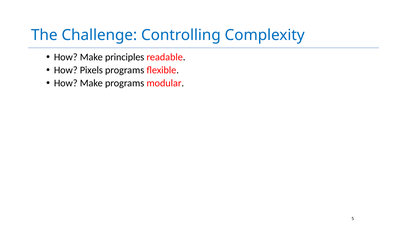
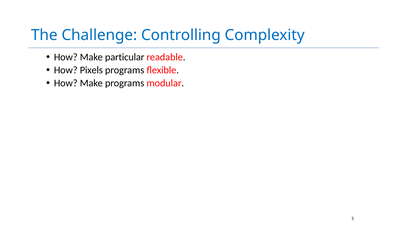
principles: principles -> particular (125, 57)
